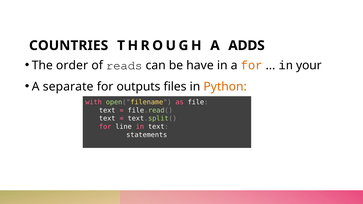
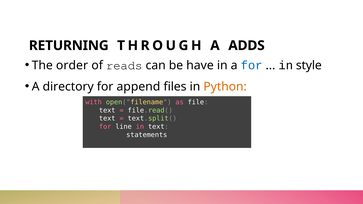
COUNTRIES: COUNTRIES -> RETURNING (69, 46)
for colour: orange -> blue (252, 65)
your: your -> style (309, 65)
separate: separate -> directory (68, 87)
outputs: outputs -> append (138, 87)
